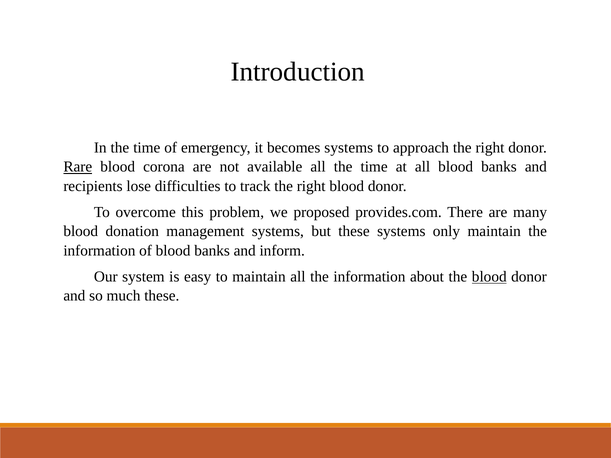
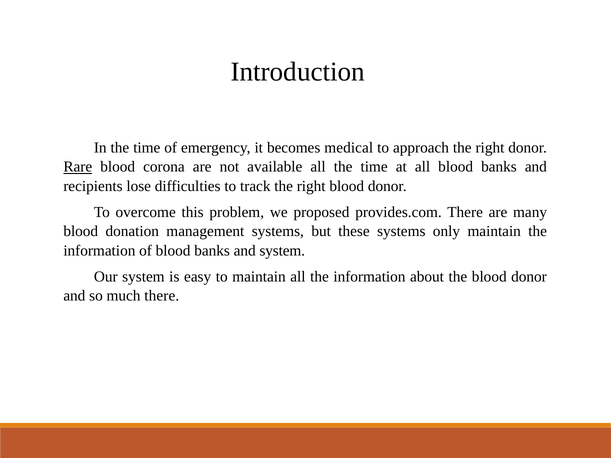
becomes systems: systems -> medical (349, 148)
and inform: inform -> system (282, 251)
blood underline: present -> none (489, 277)
much these: these -> there (162, 296)
